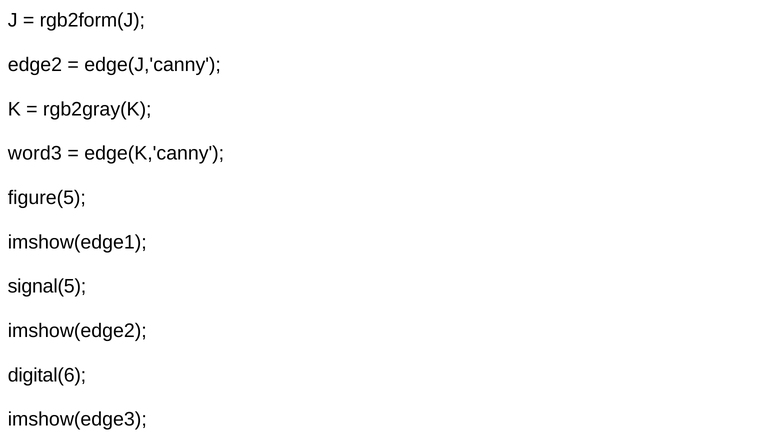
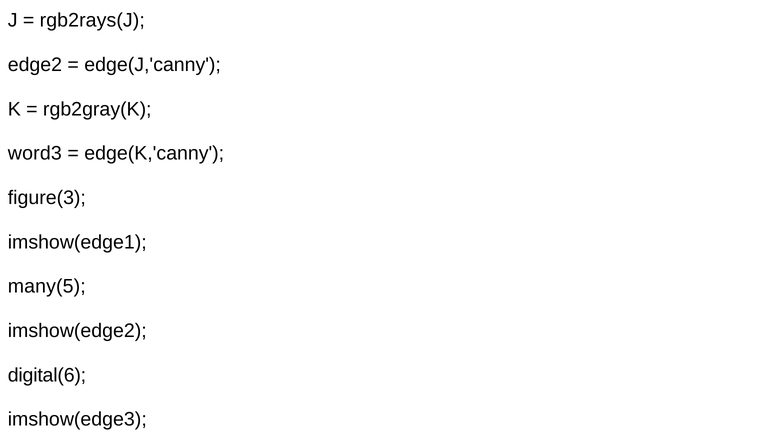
rgb2form(J: rgb2form(J -> rgb2rays(J (92, 20)
figure(5: figure(5 -> figure(3 (47, 198)
signal(5: signal(5 -> many(5 (47, 286)
